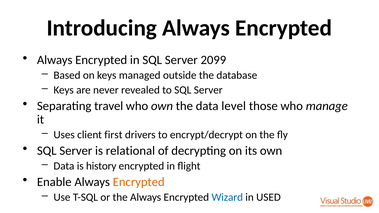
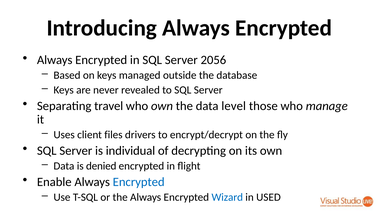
2099: 2099 -> 2056 (213, 60)
first: first -> files (113, 135)
relational: relational -> individual (130, 151)
history: history -> denied (101, 166)
Encrypted colour: orange -> blue (139, 182)
